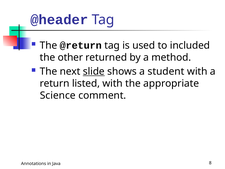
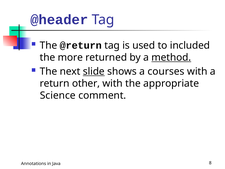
other: other -> more (70, 57)
method underline: none -> present (171, 57)
student: student -> courses (166, 71)
listed: listed -> other (86, 83)
